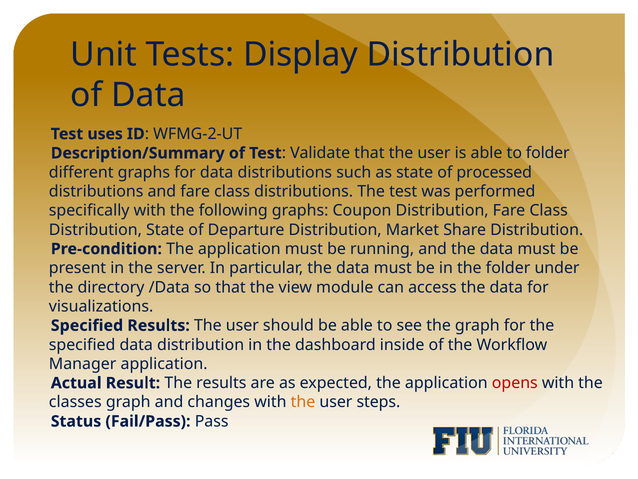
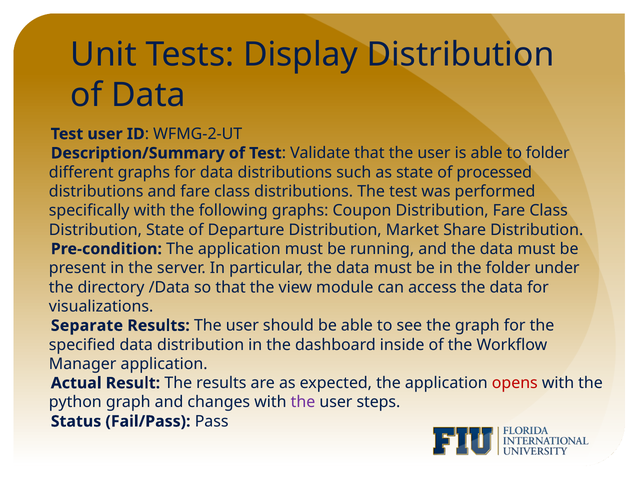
Test uses: uses -> user (105, 134)
Specified: Specified -> Separate (87, 325)
classes: classes -> python (75, 402)
the colour: orange -> purple (303, 402)
